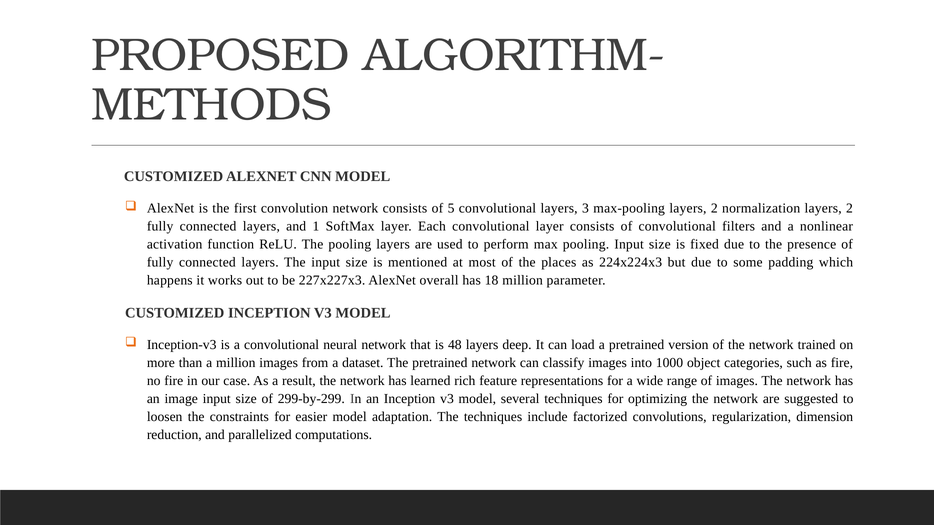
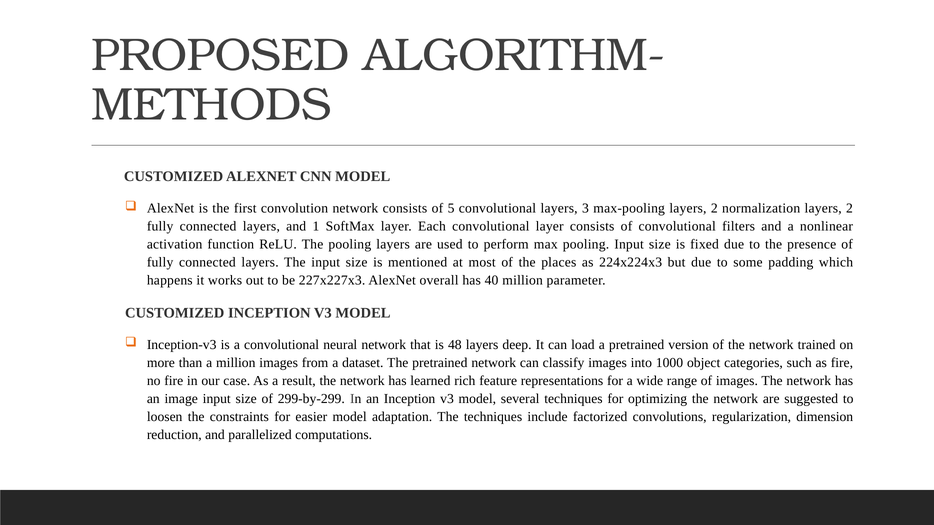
18: 18 -> 40 (492, 281)
